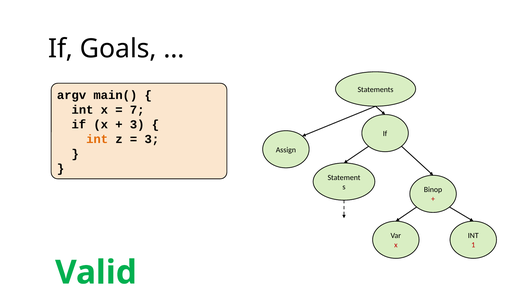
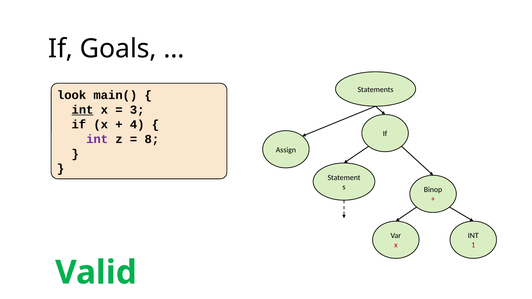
argv: argv -> look (72, 95)
int underline: none -> present (82, 110)
7: 7 -> 3 (137, 110)
3: 3 -> 4 (137, 125)
int colour: orange -> purple (97, 139)
3: 3 -> 8 (152, 139)
